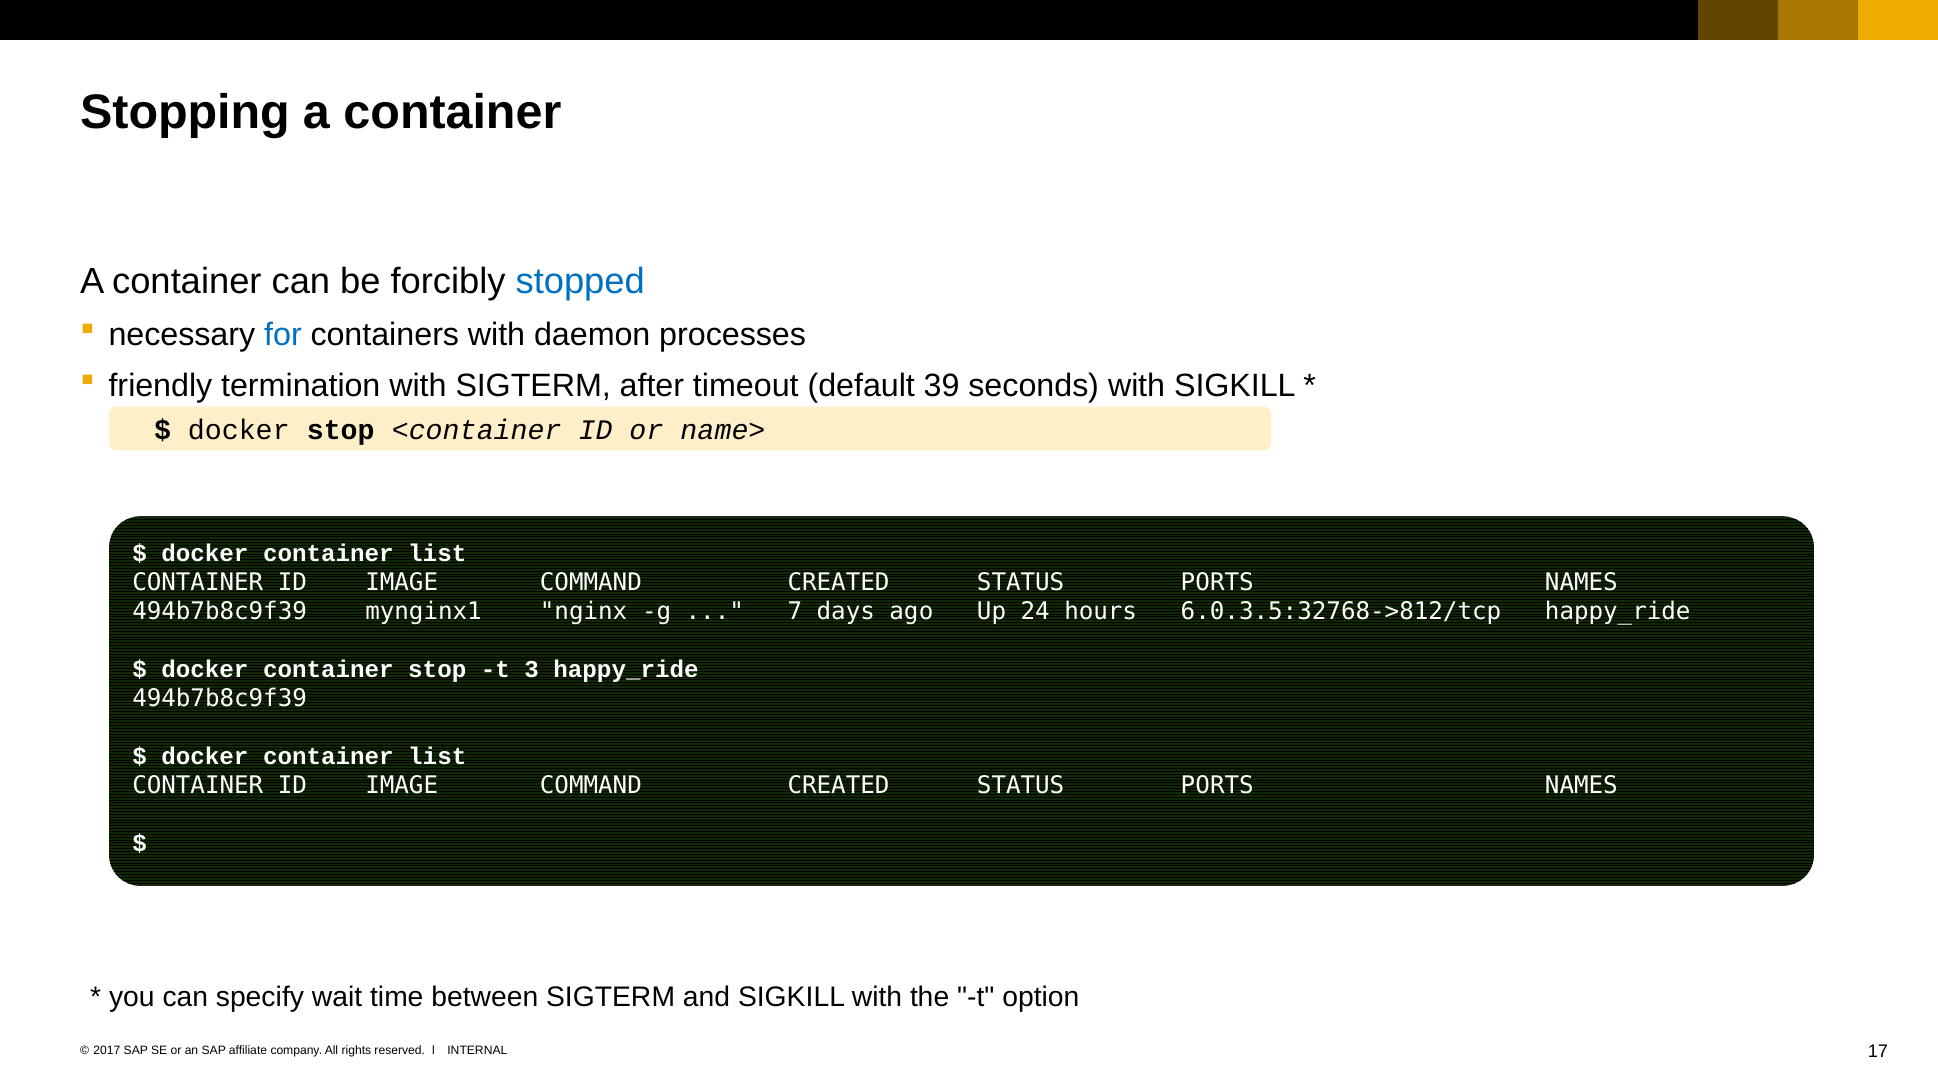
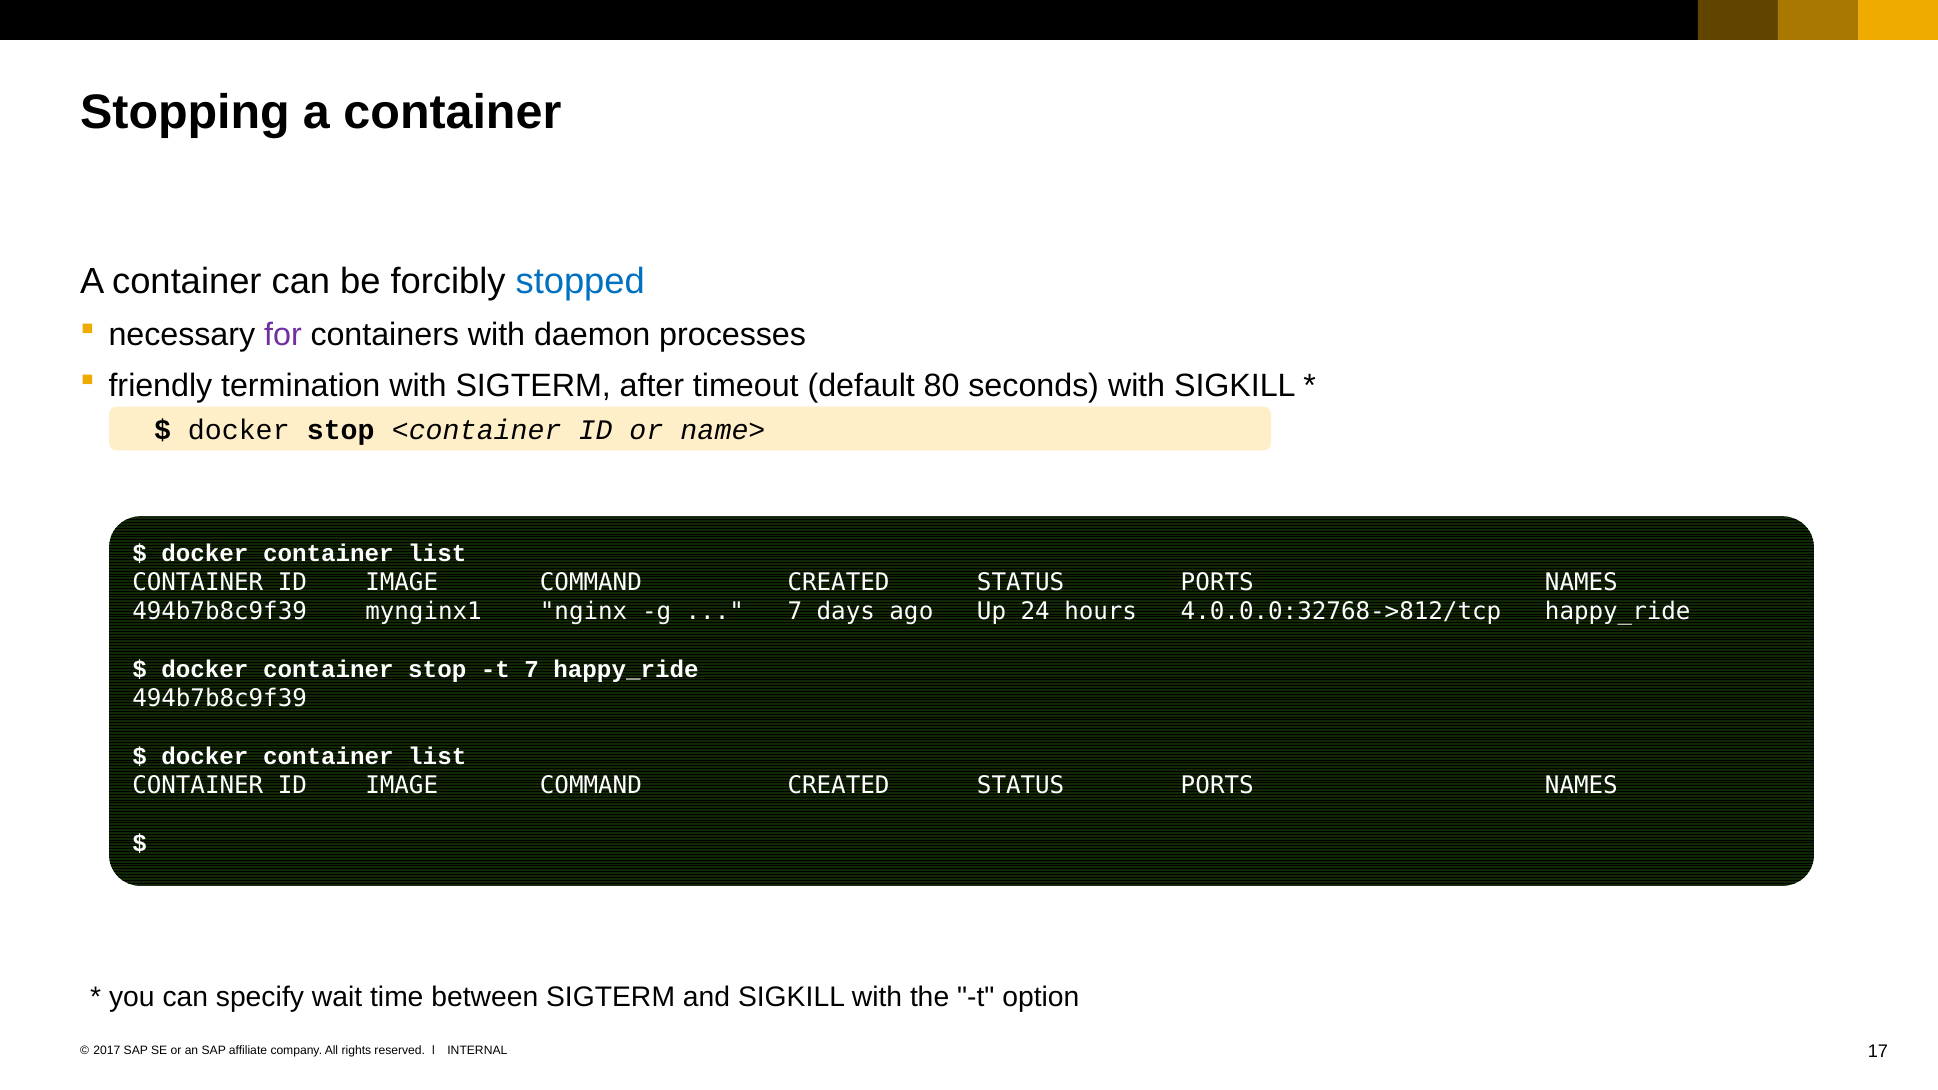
for colour: blue -> purple (283, 335)
39: 39 -> 80 (942, 386)
6.0.3.5:32768->812/tcp: 6.0.3.5:32768->812/tcp -> 4.0.0.0:32768->812/tcp (1341, 611)
t 3: 3 -> 7 (532, 669)
